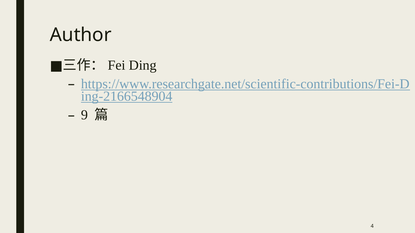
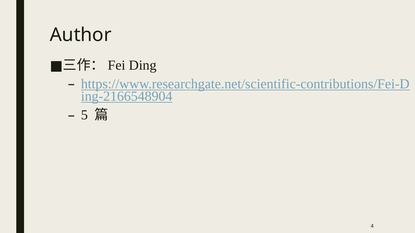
9: 9 -> 5 (84, 115)
